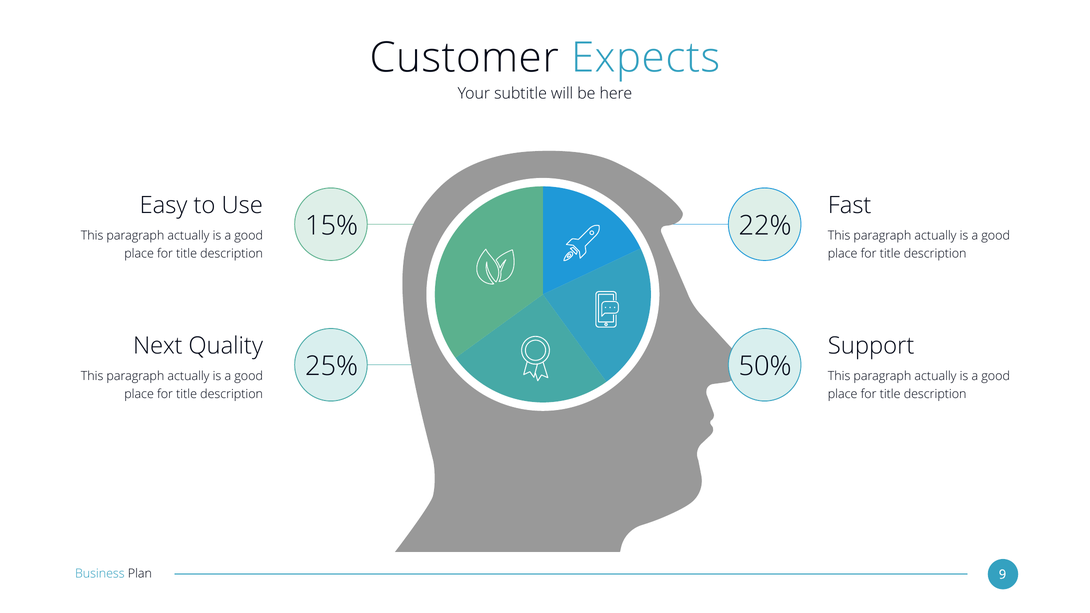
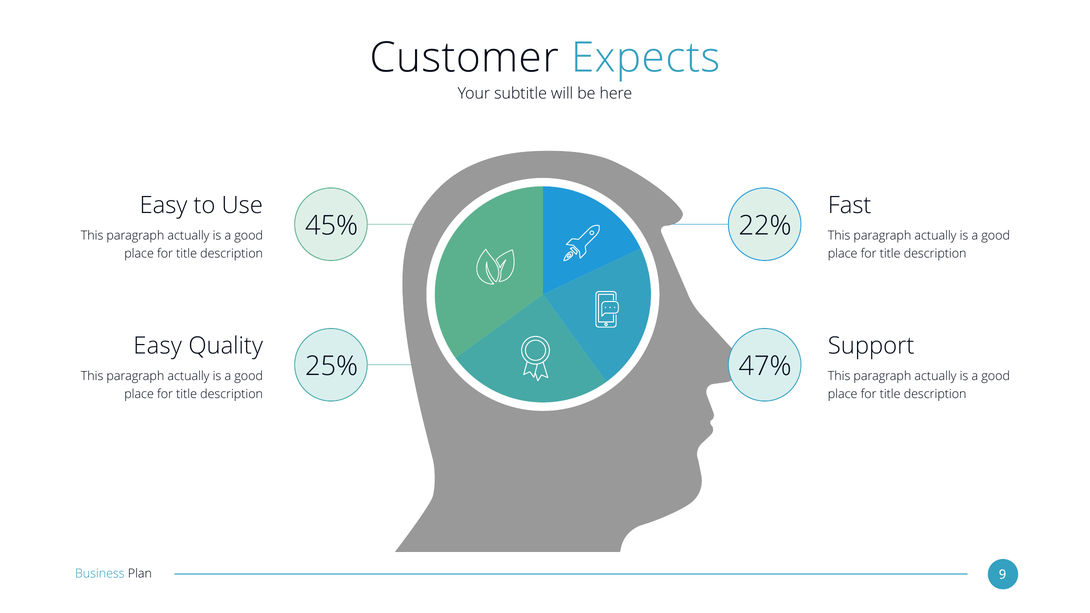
15%: 15% -> 45% (332, 226)
Next: Next -> Easy (158, 346)
50%: 50% -> 47% (765, 367)
